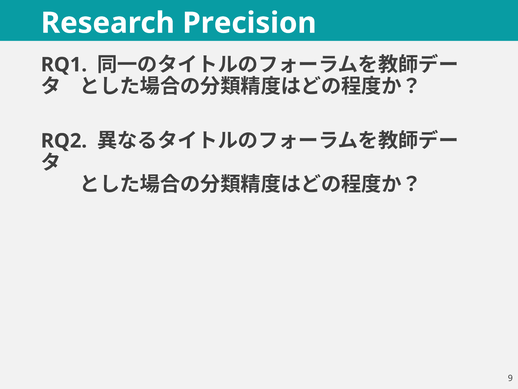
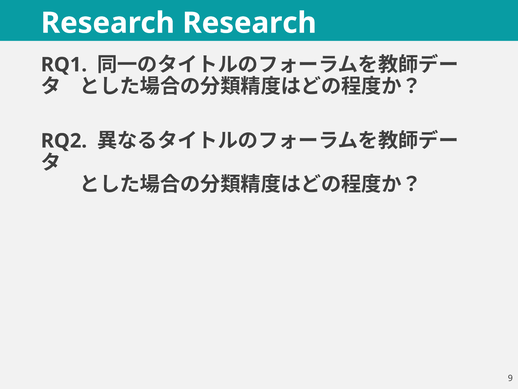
Research Precision: Precision -> Research (249, 23)
